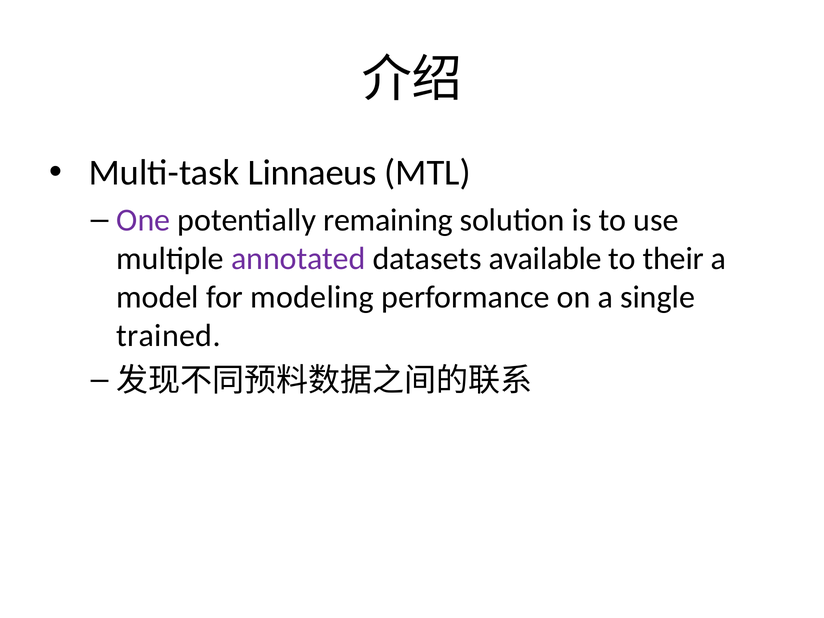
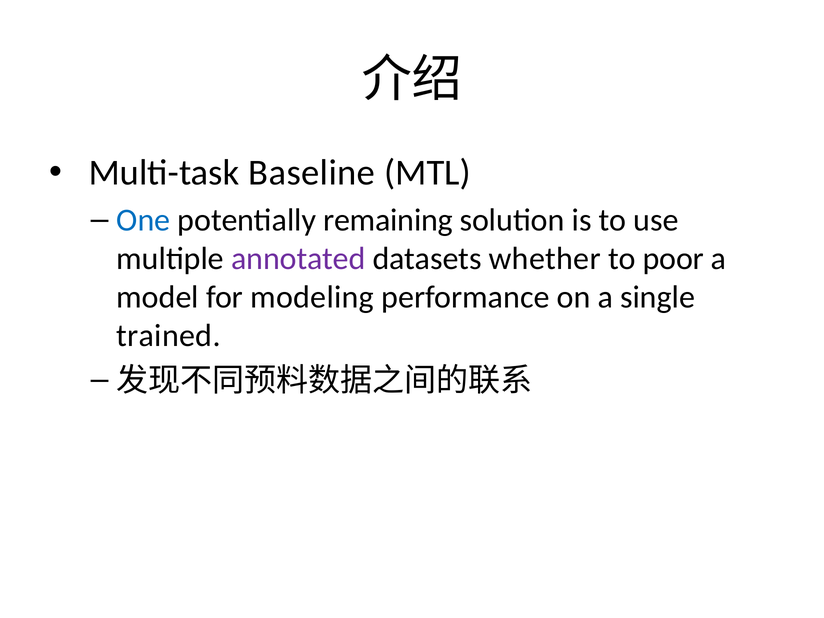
Linnaeus: Linnaeus -> Baseline (312, 173)
One colour: purple -> blue (143, 220)
available: available -> whether (545, 259)
their: their -> poor (673, 259)
